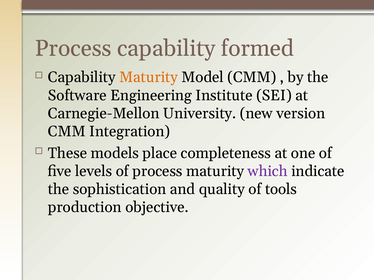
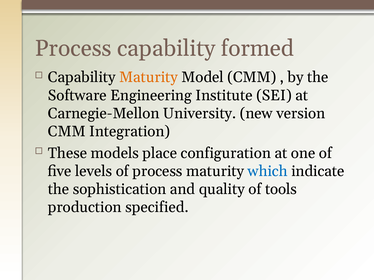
completeness: completeness -> configuration (226, 153)
which colour: purple -> blue (268, 171)
objective: objective -> specified (157, 208)
